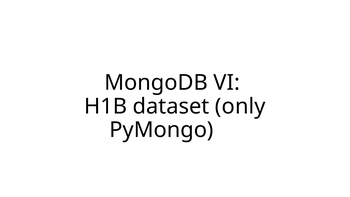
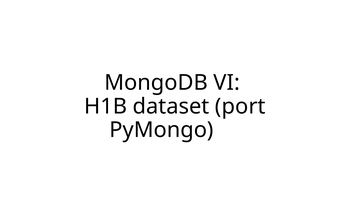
only: only -> port (240, 106)
